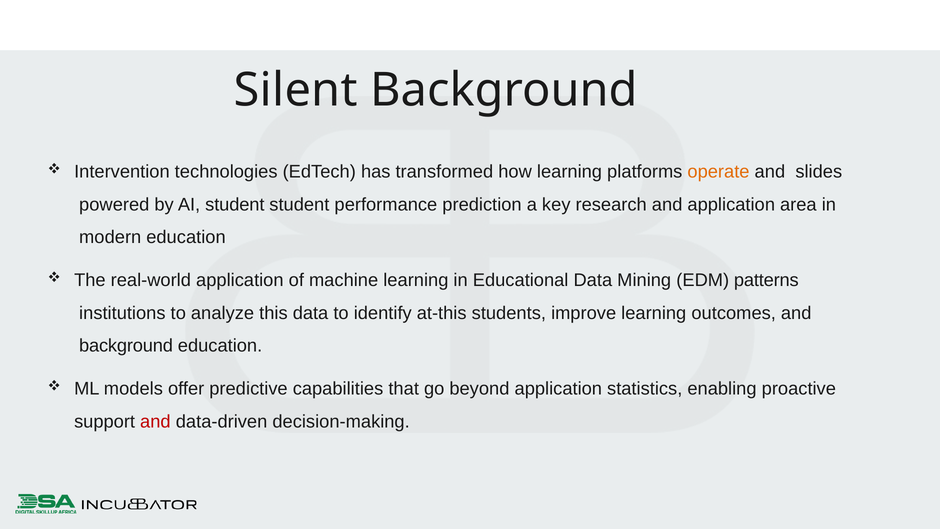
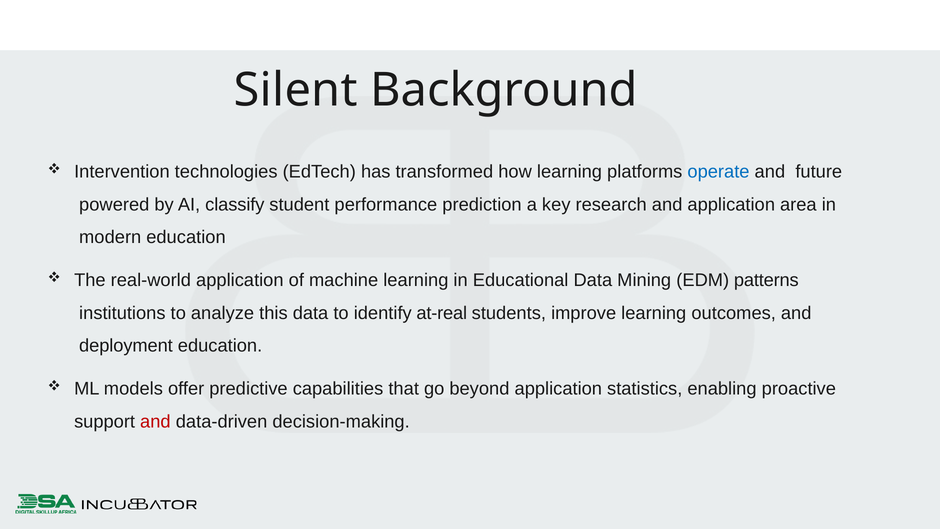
operate colour: orange -> blue (718, 171)
slides: slides -> future (819, 171)
AI student: student -> classify (235, 204)
at-this: at-this -> at-real (442, 313)
background: background -> deployment (126, 346)
